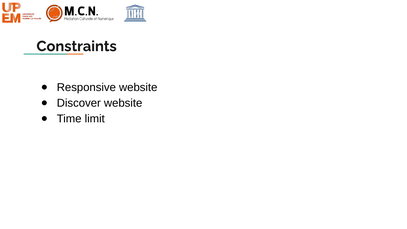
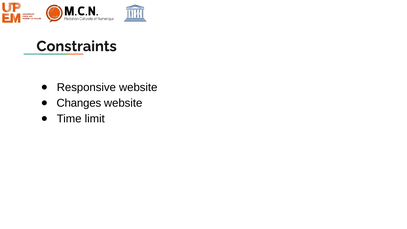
Discover: Discover -> Changes (79, 103)
